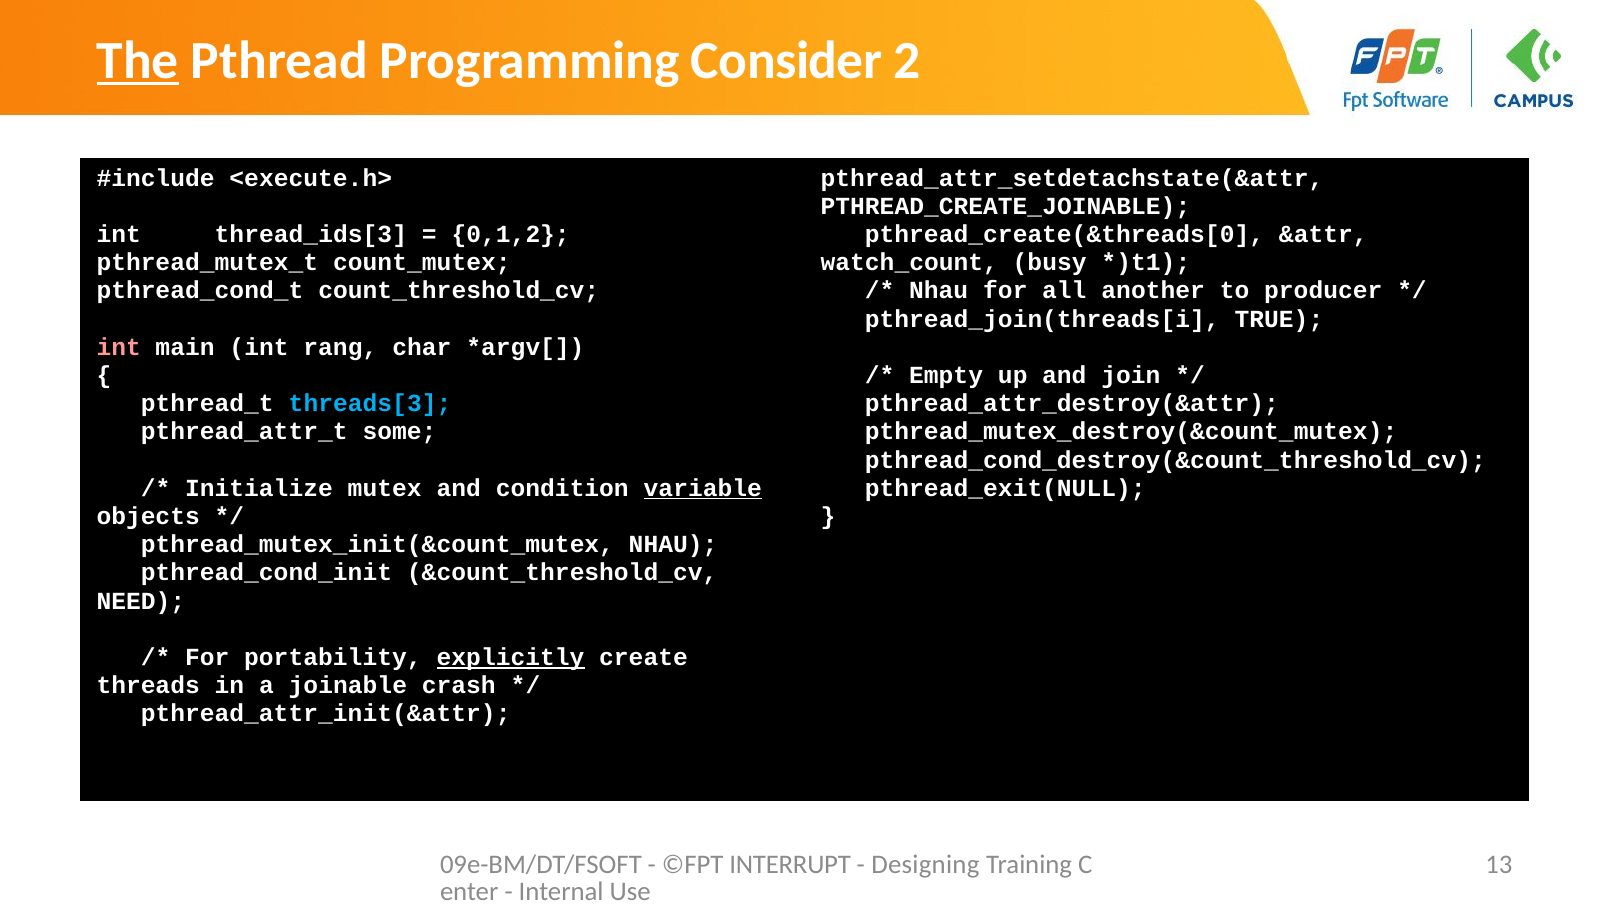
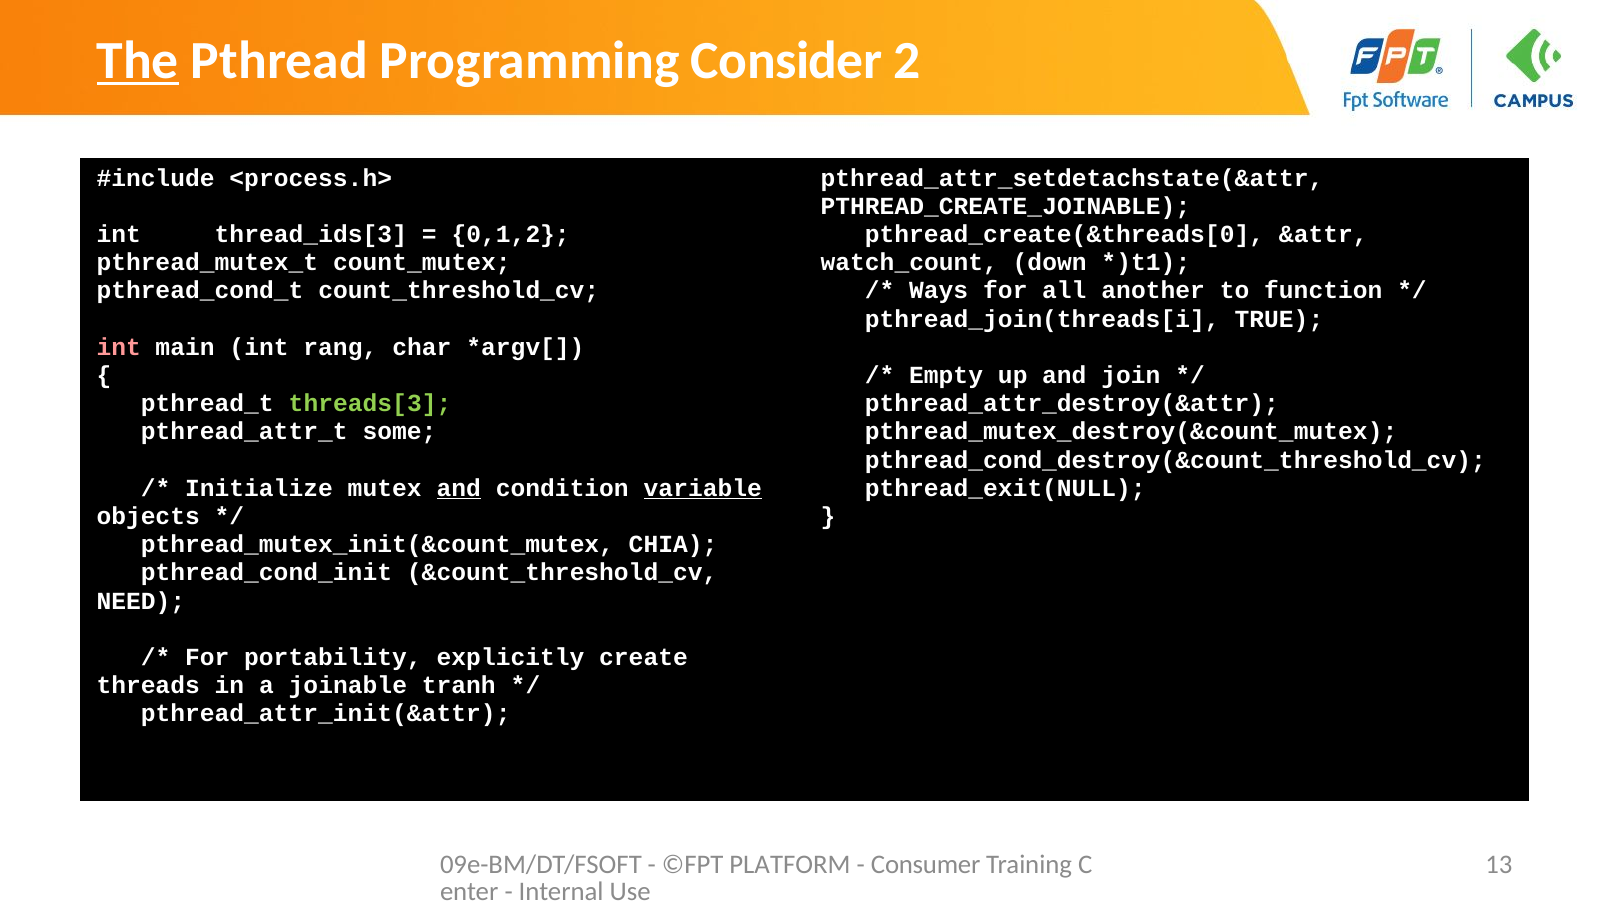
<execute.h>: <execute.h> -> <process.h> (311, 178)
busy: busy -> down (1050, 263)
Nhau: Nhau -> Ways (939, 291)
producer: producer -> function (1323, 291)
threads[3 colour: light blue -> light green (370, 404)
and underline: none -> present (459, 488)
NHAU: NHAU -> CHIA (673, 545)
explicitly underline: present -> none (511, 657)
crash: crash -> tranh (459, 686)
INTERRUPT: INTERRUPT -> PLATFORM (790, 865)
Designing: Designing -> Consumer (926, 865)
